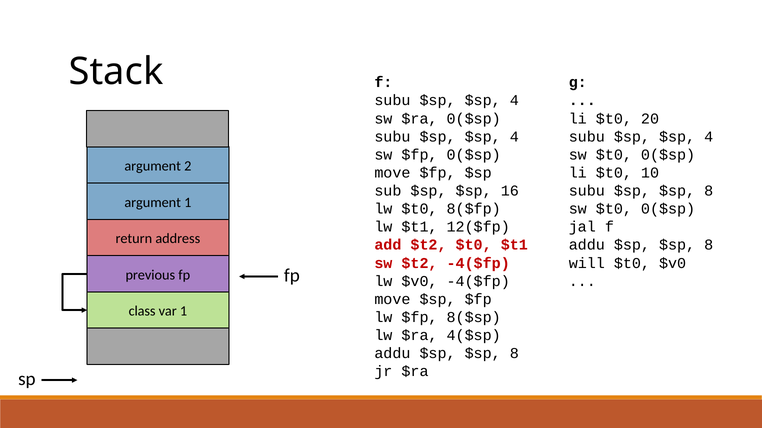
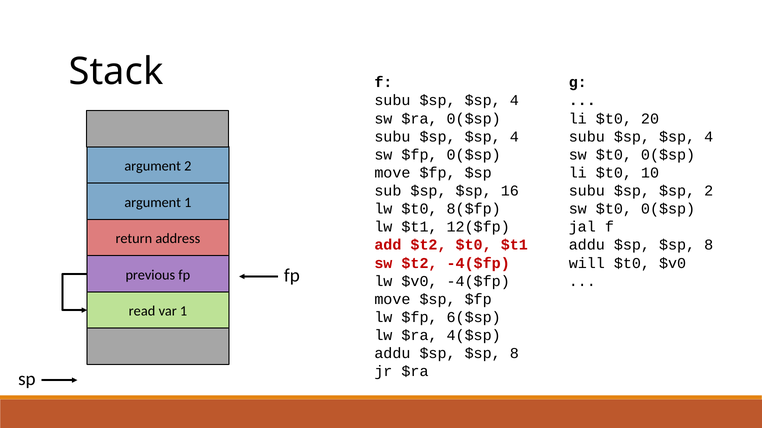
subu $sp $sp 8: 8 -> 2 (709, 191)
class: class -> read (142, 312)
8($sp: 8($sp -> 6($sp (474, 318)
